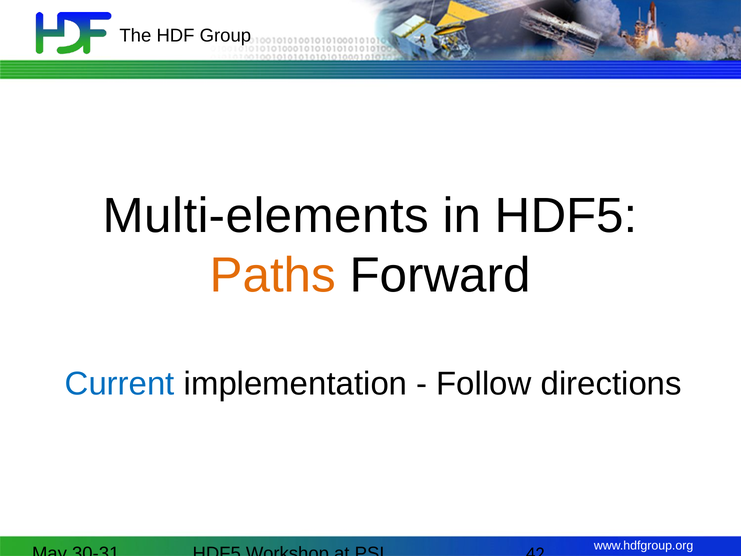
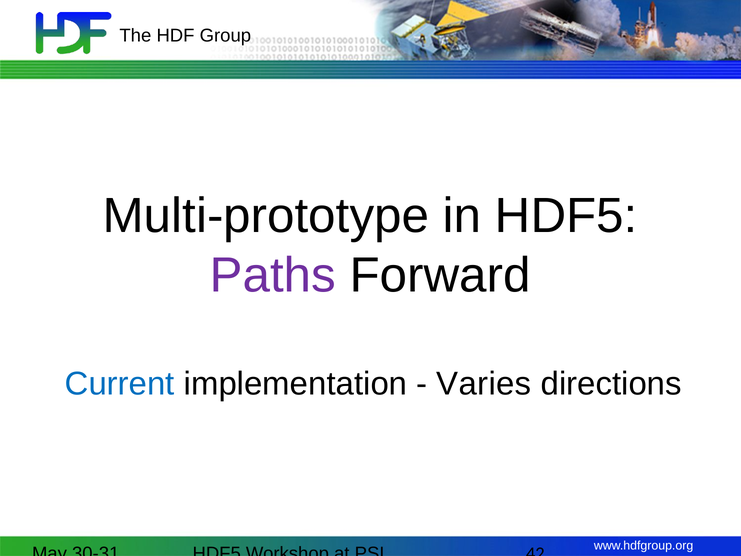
Multi-elements: Multi-elements -> Multi-prototype (266, 216)
Paths colour: orange -> purple (273, 275)
Follow: Follow -> Varies (484, 384)
